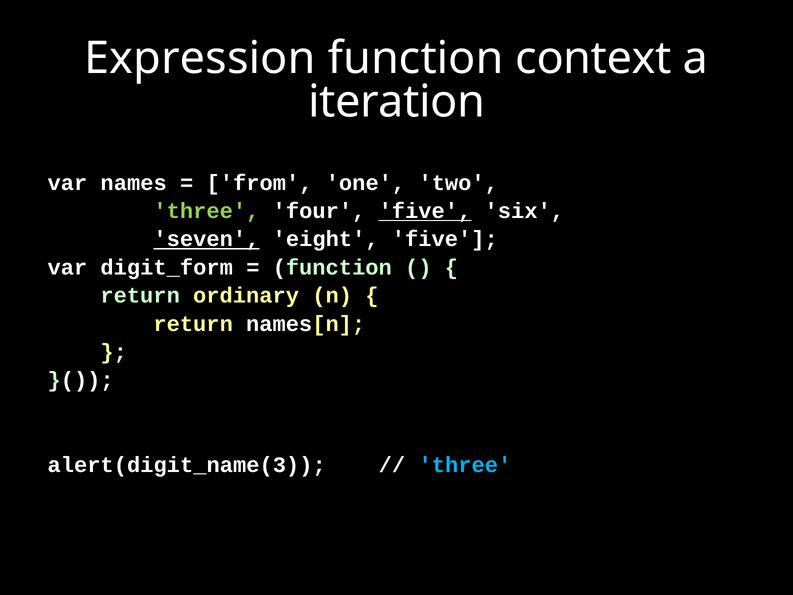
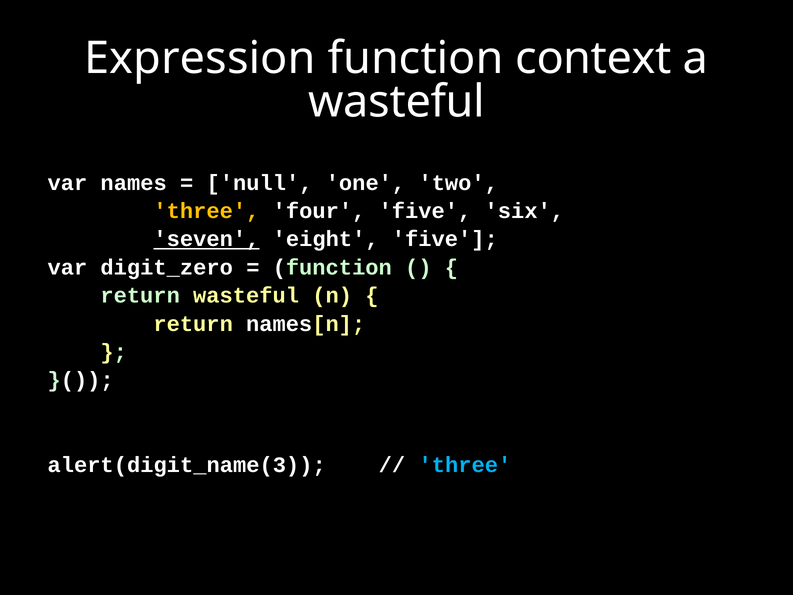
iteration: iteration -> wasteful (397, 102)
from: from -> null (260, 183)
three colour: light green -> yellow (206, 211)
five underline: present -> none (425, 211)
digit_form: digit_form -> digit_zero (167, 267)
return ordinary: ordinary -> wasteful (246, 295)
